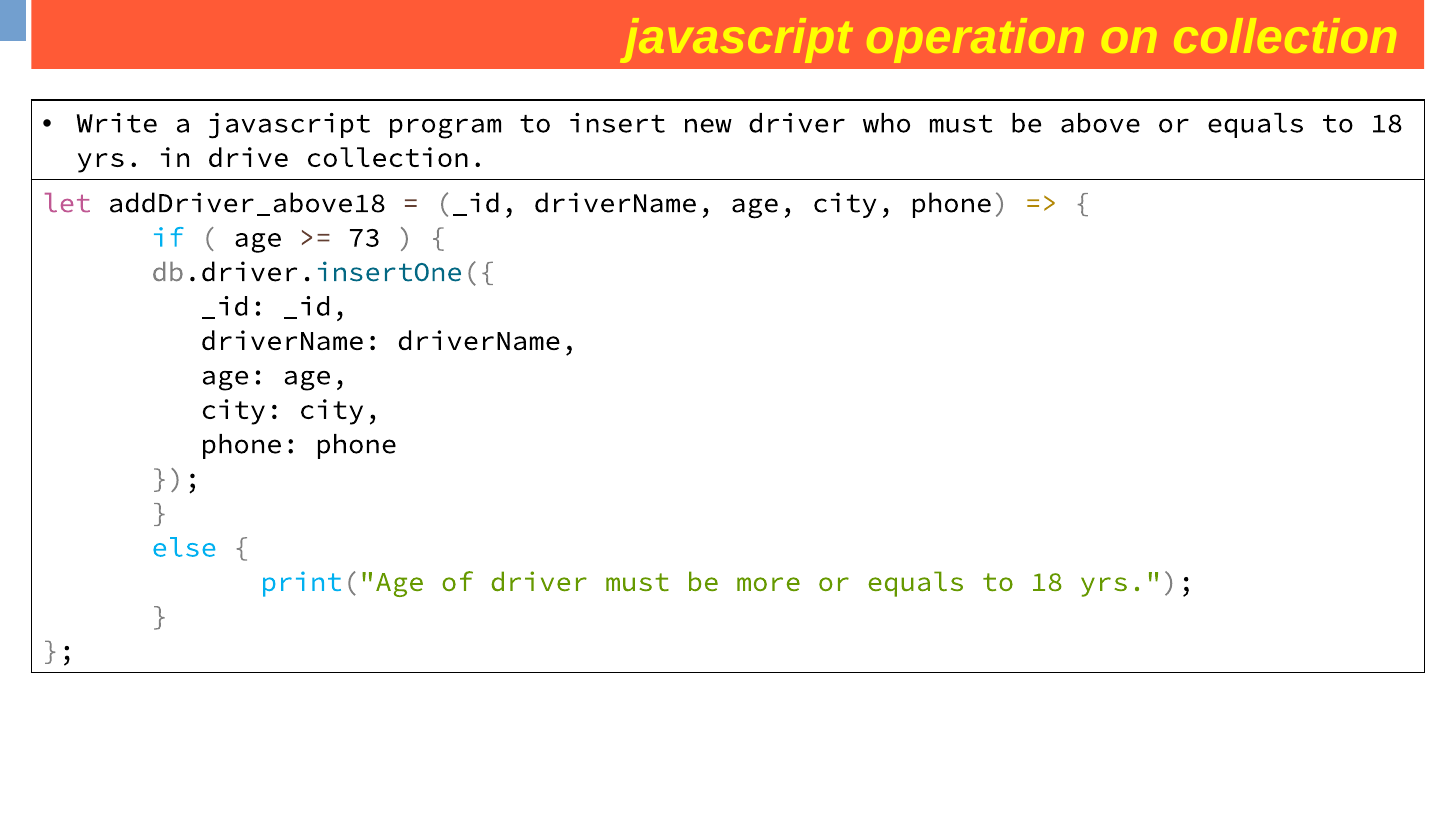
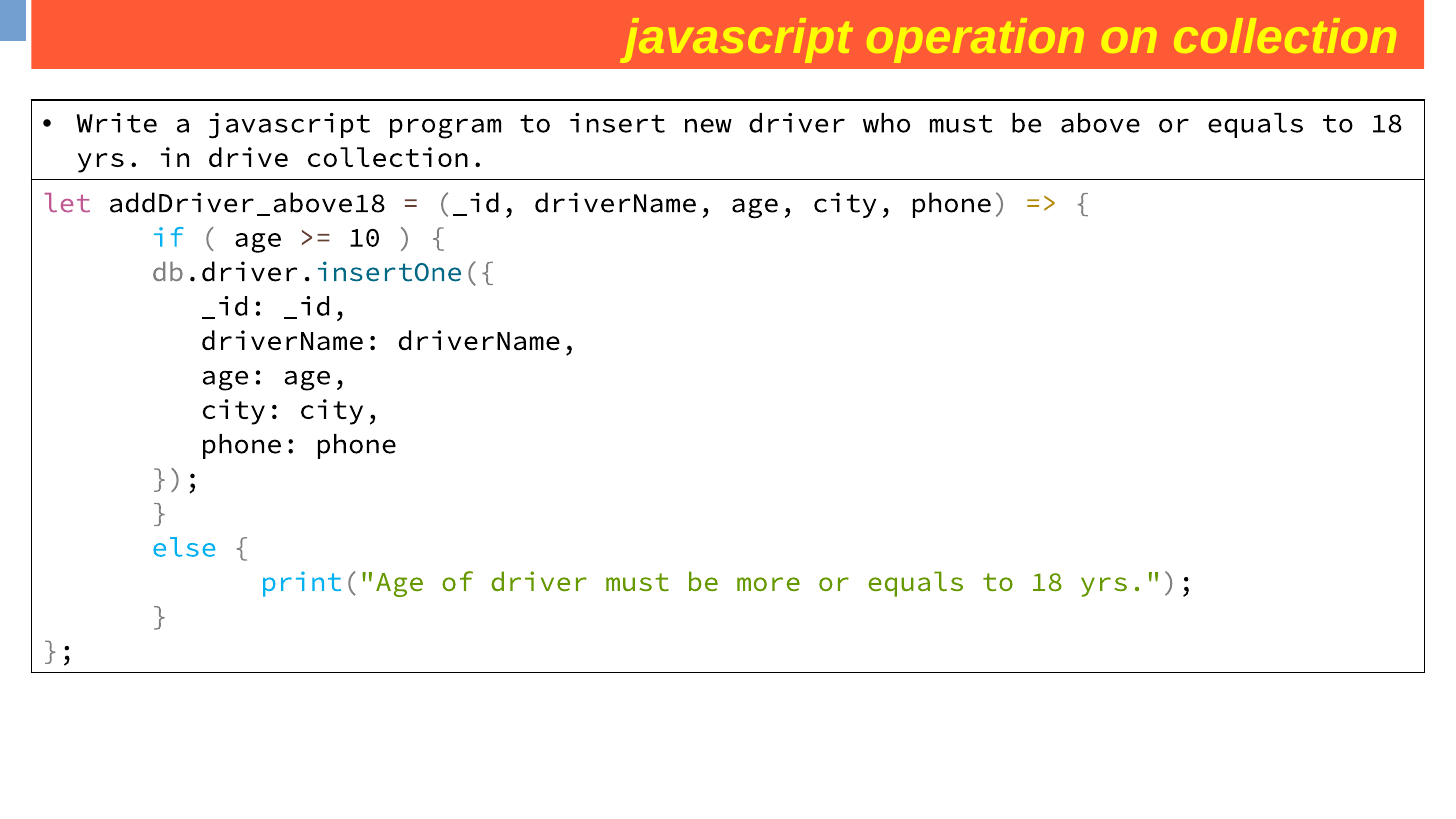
73: 73 -> 10 (364, 238)
